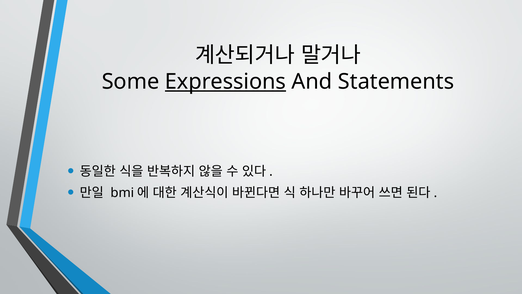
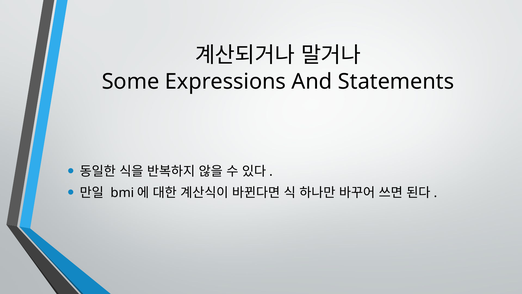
Expressions underline: present -> none (225, 81)
